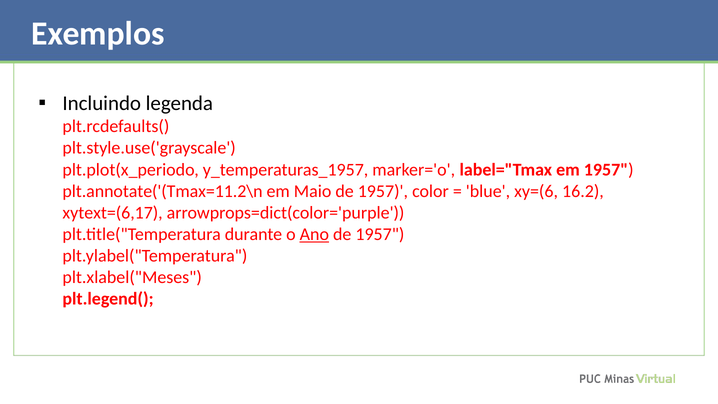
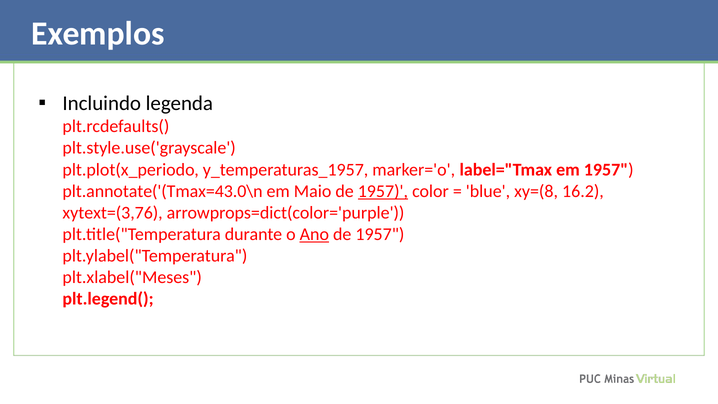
plt.annotate('(Tmax=11.2\n: plt.annotate('(Tmax=11.2\n -> plt.annotate('(Tmax=43.0\n (163, 191)
1957 underline: none -> present (383, 191)
xy=(6: xy=(6 -> xy=(8 (536, 191)
xytext=(6,17: xytext=(6,17 -> xytext=(3,76 (113, 213)
